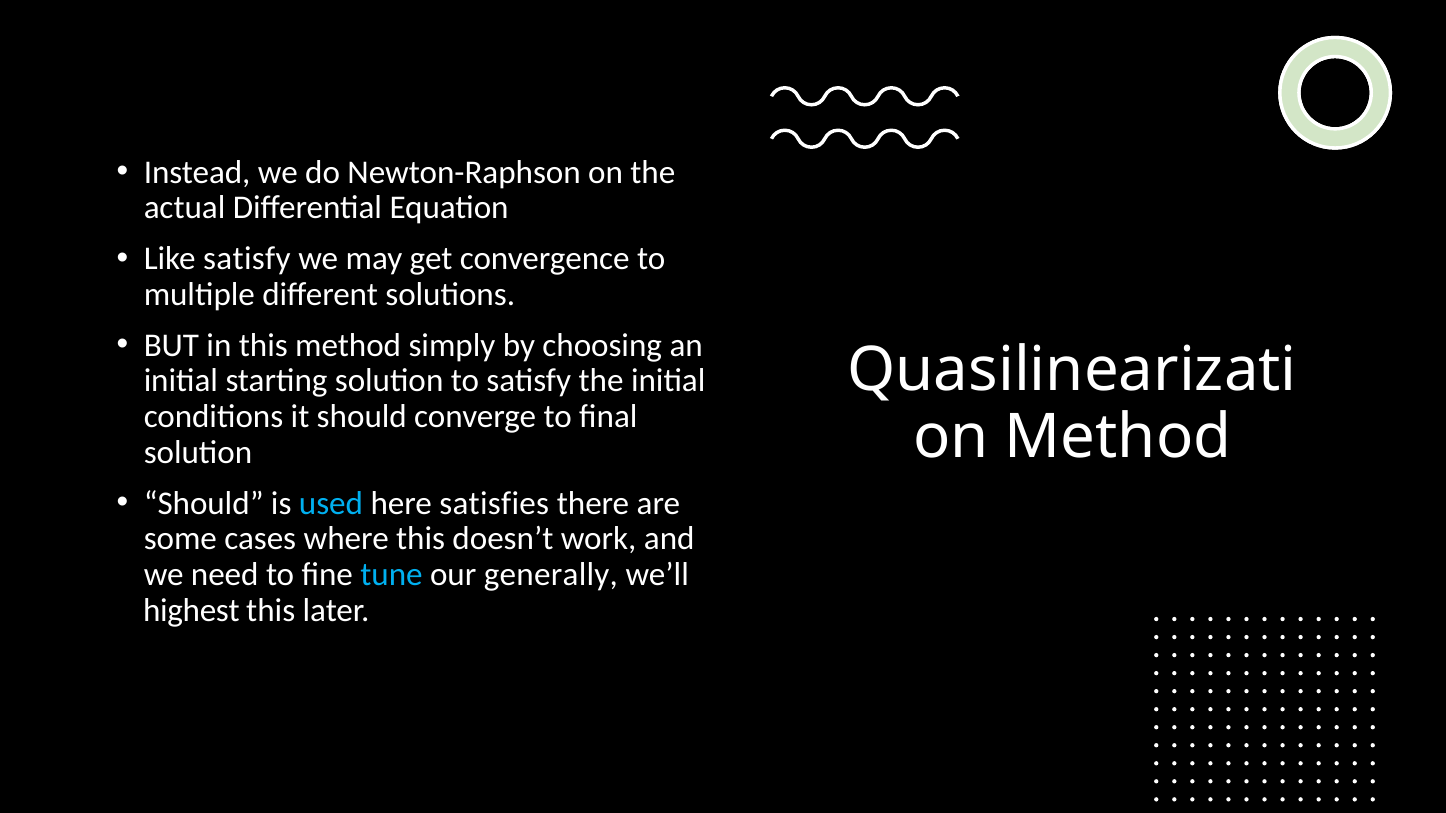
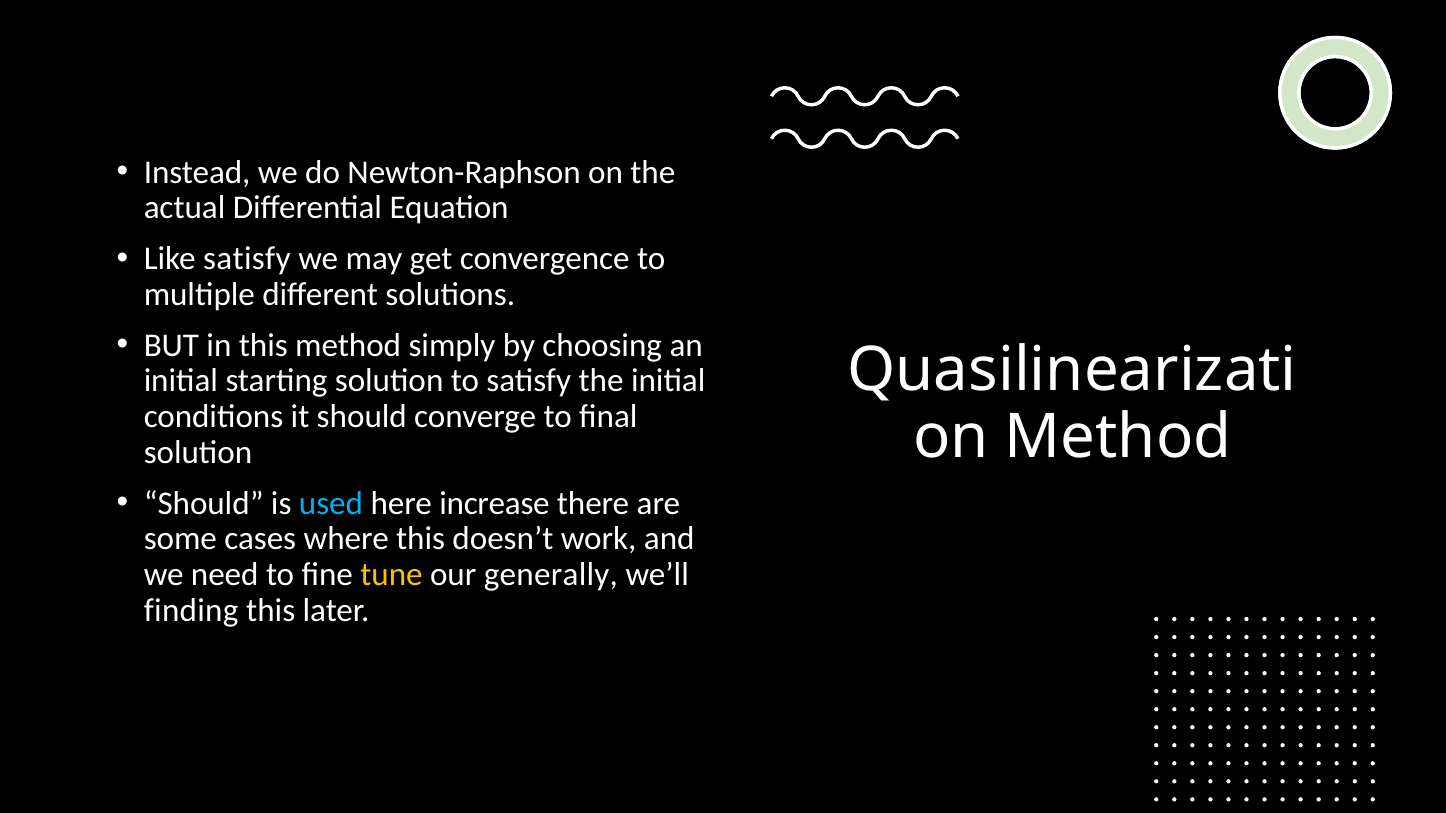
satisfies: satisfies -> increase (495, 503)
tune colour: light blue -> yellow (392, 575)
highest: highest -> finding (191, 611)
